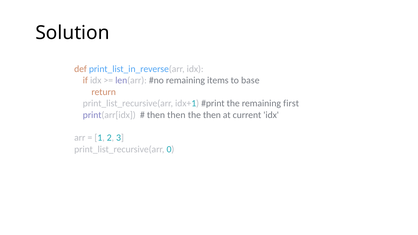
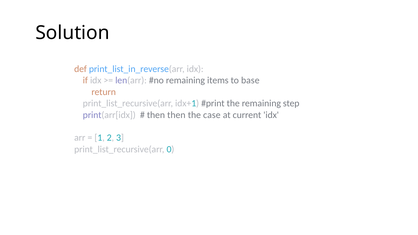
first: first -> step (291, 103)
the then: then -> case (212, 115)
